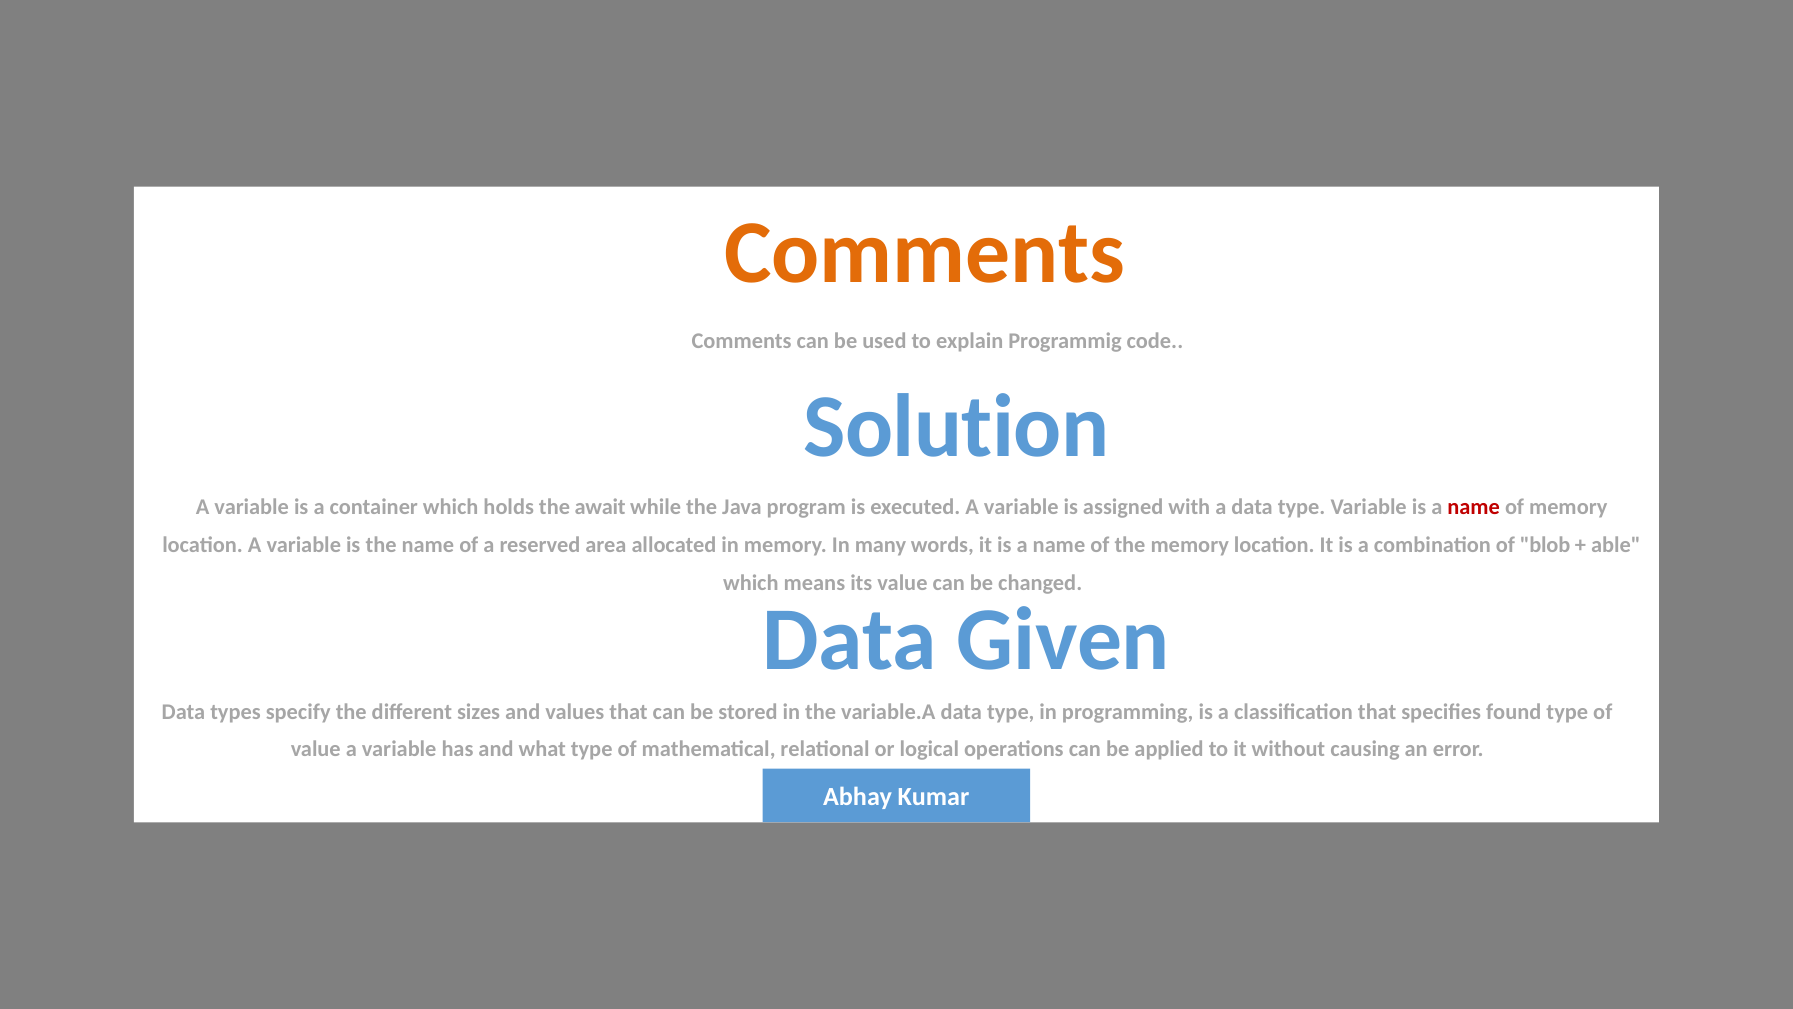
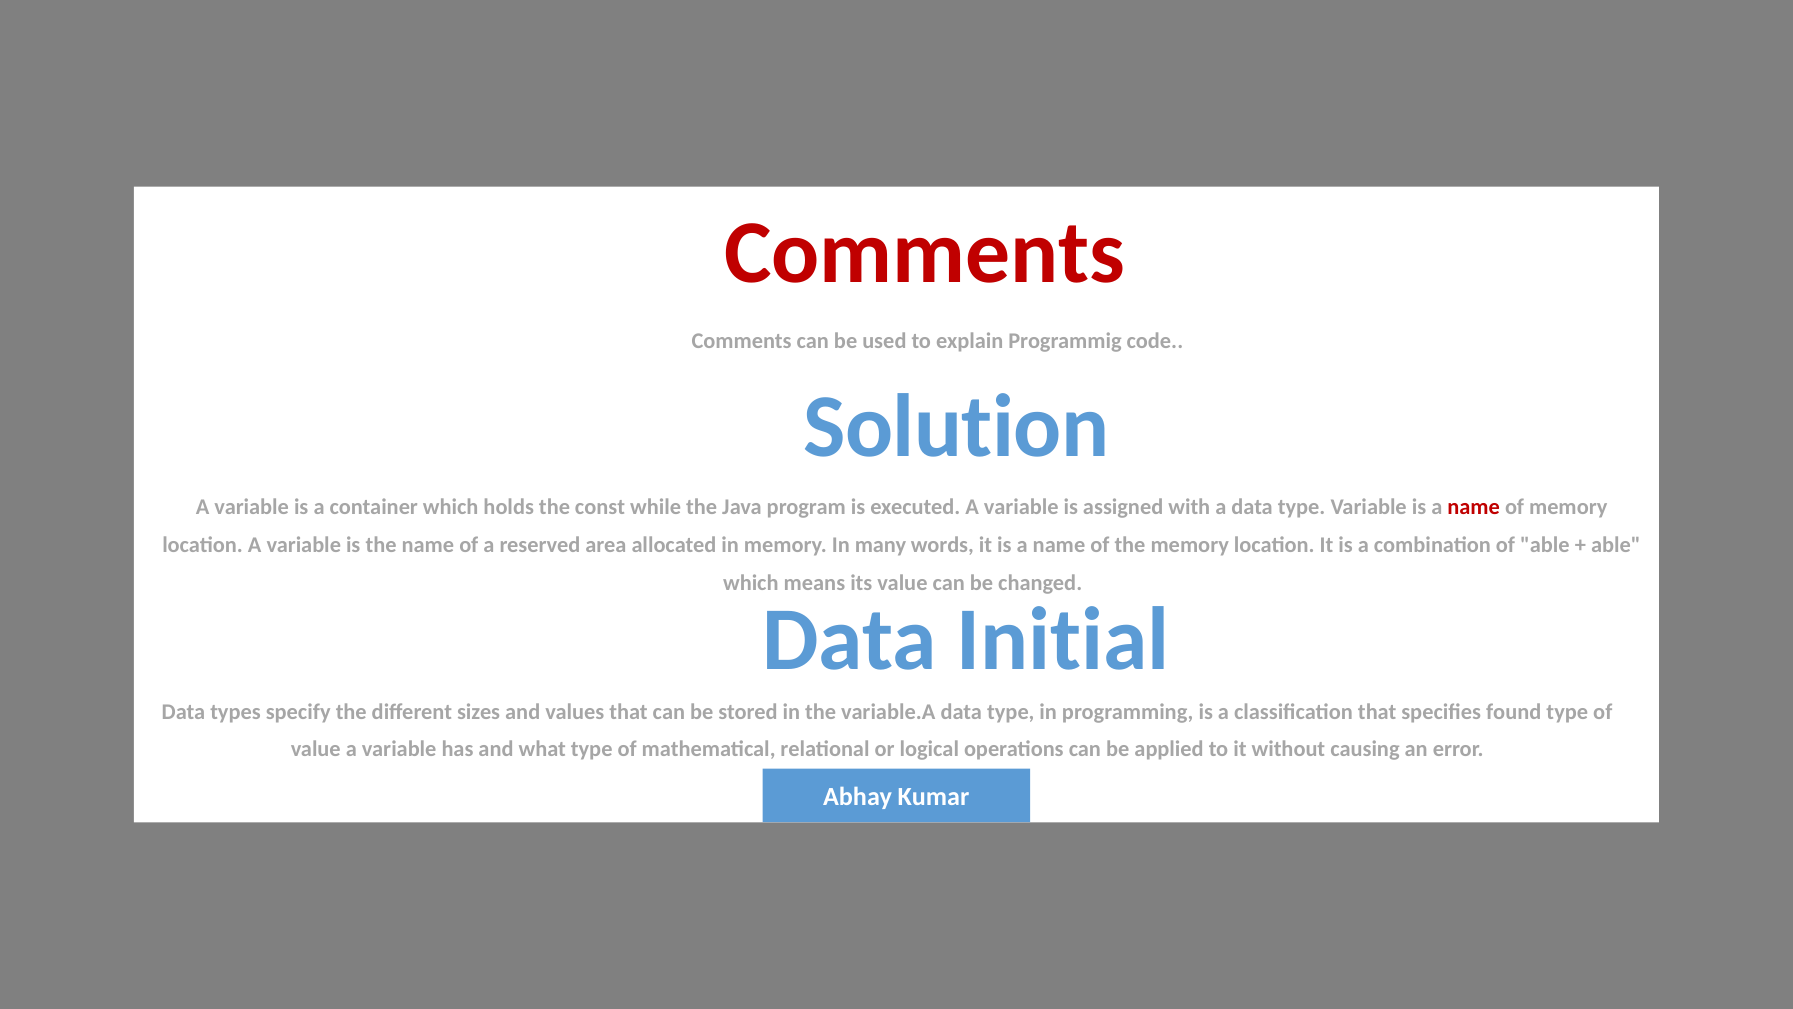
Comments colour: orange -> red (925, 253)
await: await -> const (600, 507)
of blob: blob -> able (1545, 545)
Given: Given -> Initial (1063, 639)
